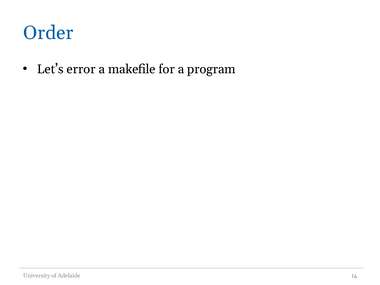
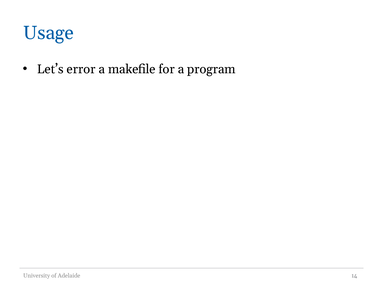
Order: Order -> Usage (48, 33)
